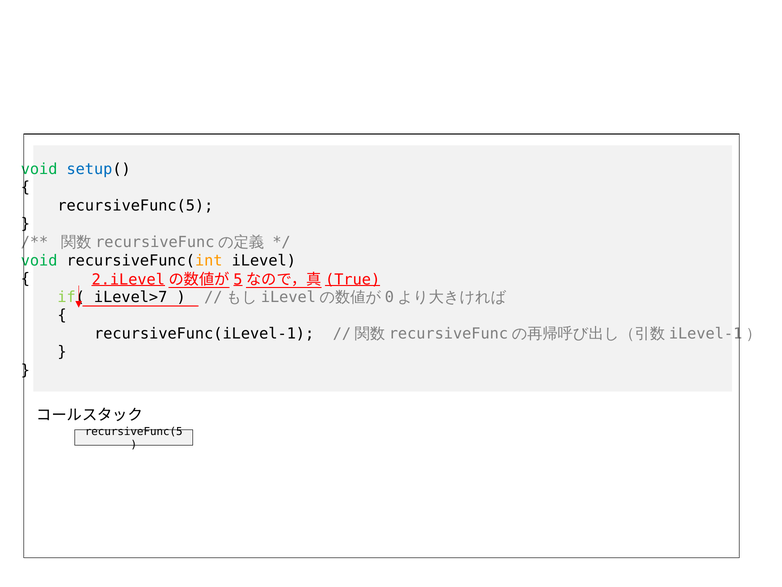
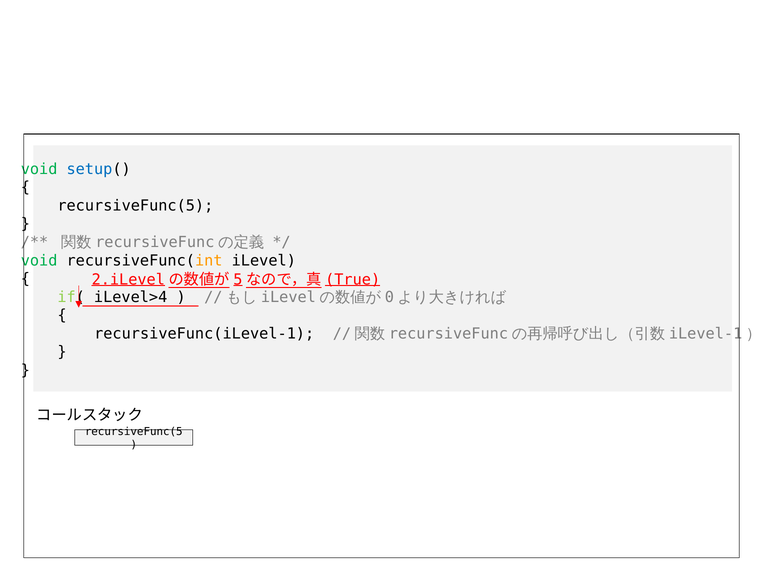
iLevel>7: iLevel>7 -> iLevel>4 (131, 297)
